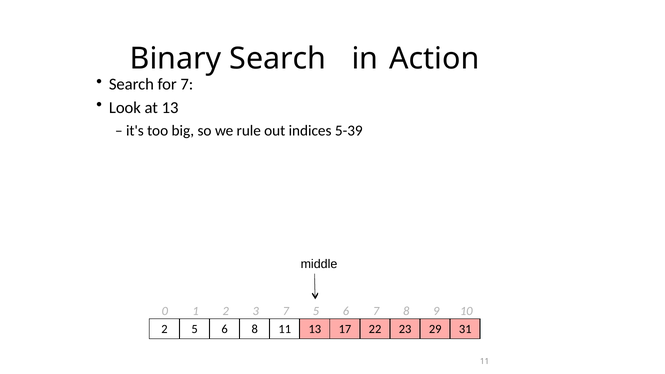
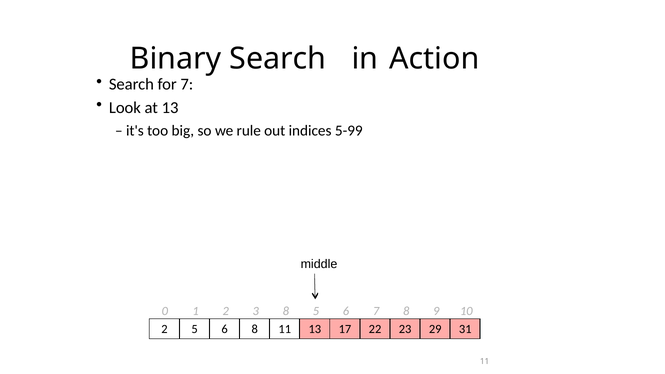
5-39: 5-39 -> 5-99 (349, 131)
3 7: 7 -> 8 (286, 311)
